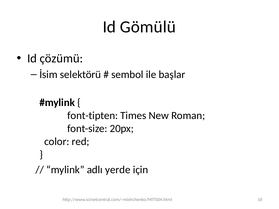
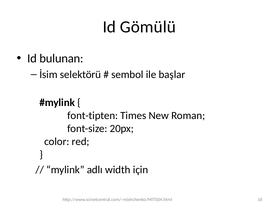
çözümü: çözümü -> bulunan (61, 59)
yerde: yerde -> width (118, 170)
